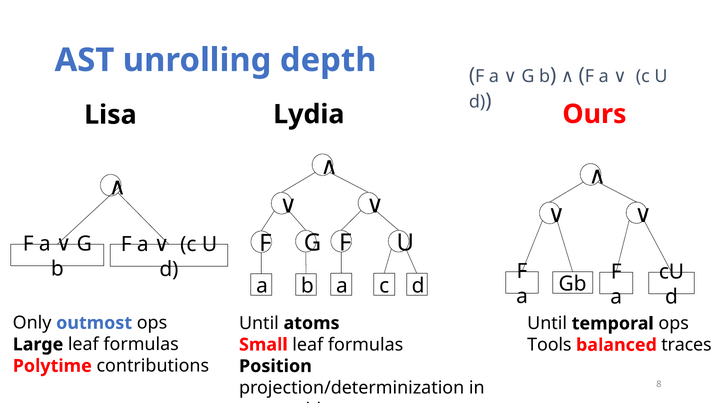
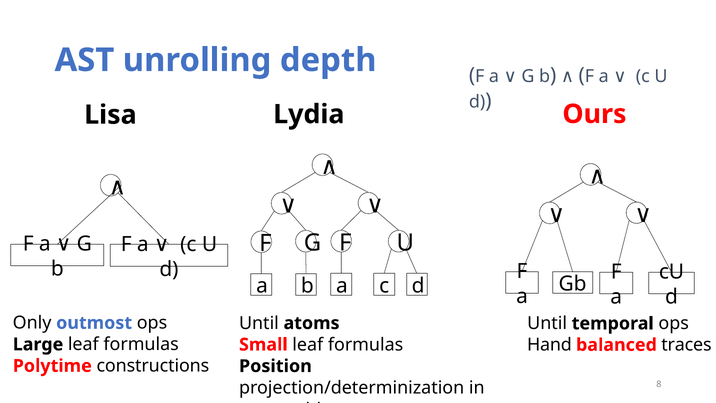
Tools: Tools -> Hand (549, 345)
contributions: contributions -> constructions (153, 366)
